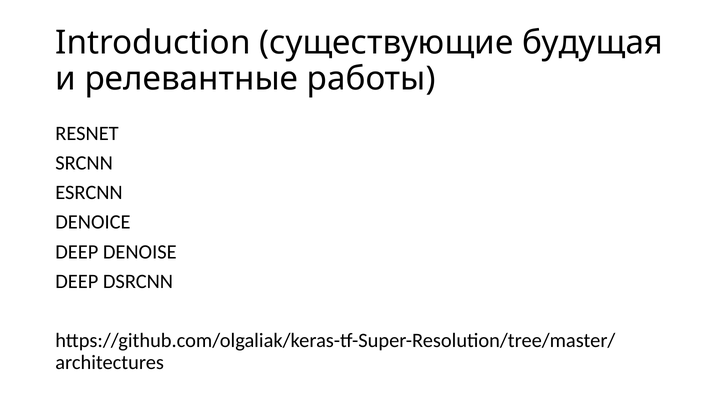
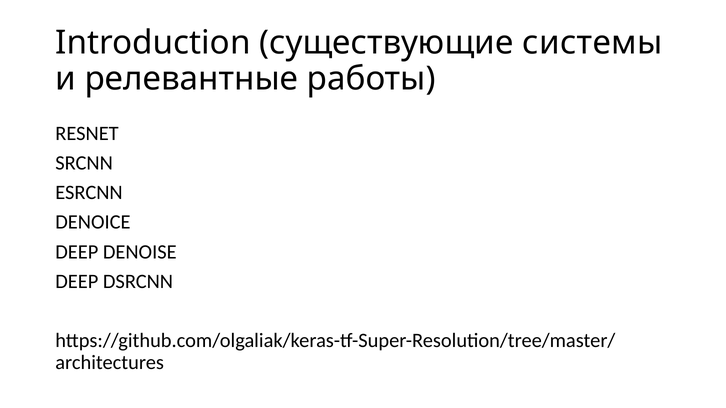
будущая: будущая -> системы (592, 43)
